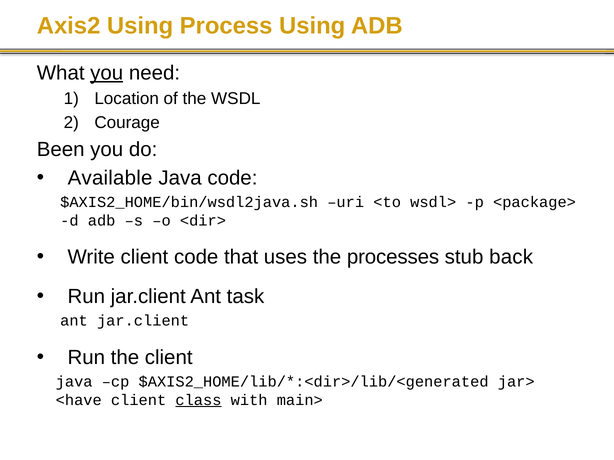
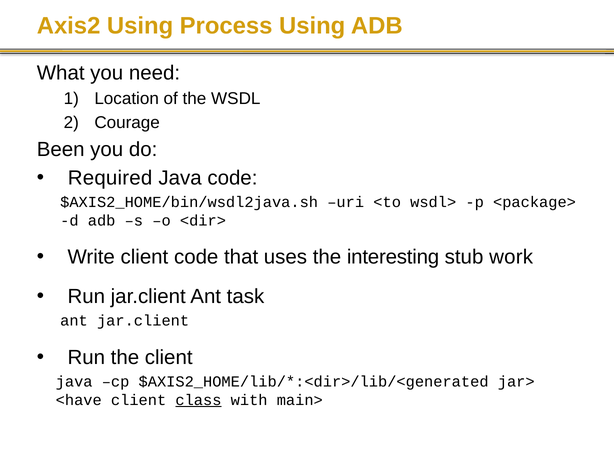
you underline: present -> none (107, 73)
Available: Available -> Required (110, 178)
processes: processes -> interesting (393, 257)
back: back -> work (511, 257)
